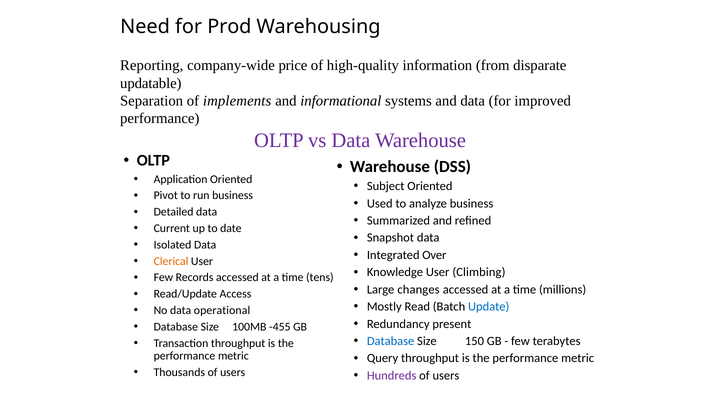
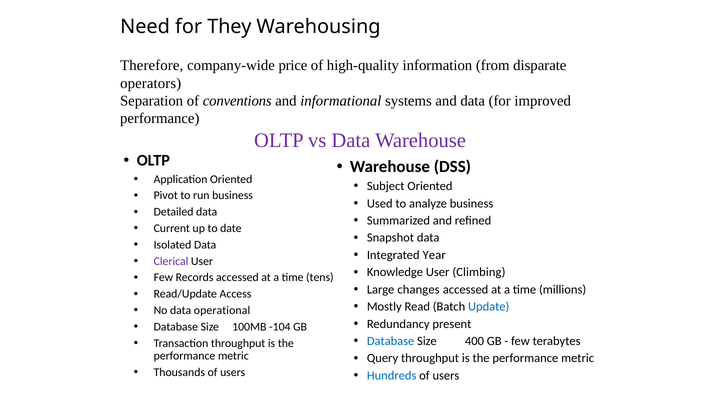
Prod: Prod -> They (229, 27)
Reporting: Reporting -> Therefore (152, 65)
updatable: updatable -> operators (151, 83)
implements: implements -> conventions (237, 101)
Over: Over -> Year (434, 255)
Clerical colour: orange -> purple (171, 261)
-455: -455 -> -104 (280, 327)
150: 150 -> 400 (474, 341)
Hundreds colour: purple -> blue (392, 375)
